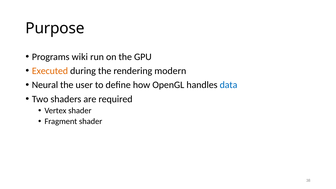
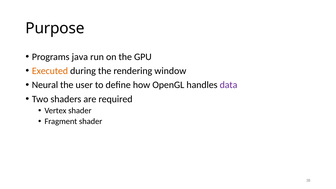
wiki: wiki -> java (80, 57)
modern: modern -> window (170, 71)
data colour: blue -> purple (229, 85)
